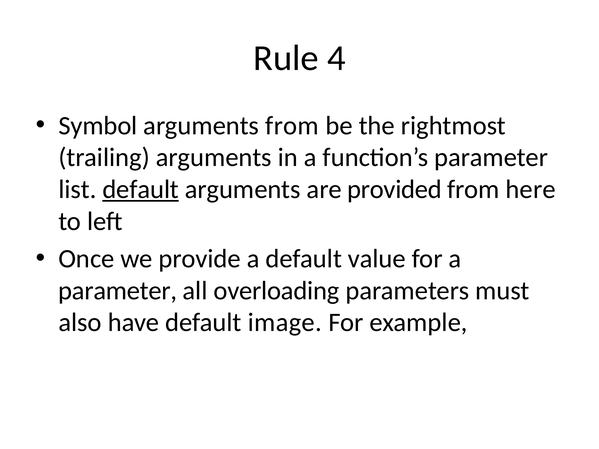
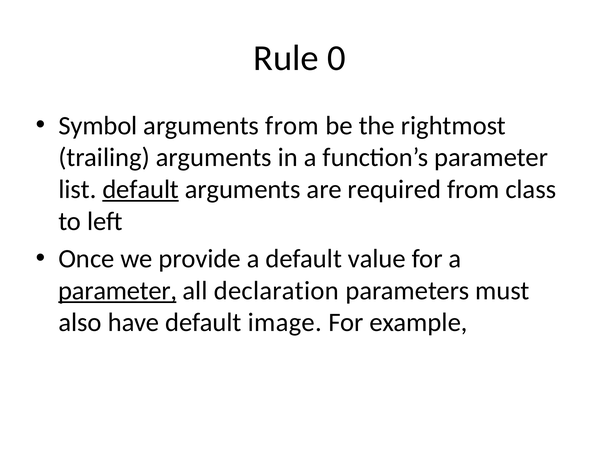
4: 4 -> 0 (336, 58)
provided: provided -> required (394, 190)
here: here -> class (531, 190)
parameter underline: none -> present (118, 291)
overloading: overloading -> declaration (276, 291)
